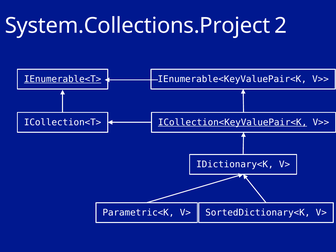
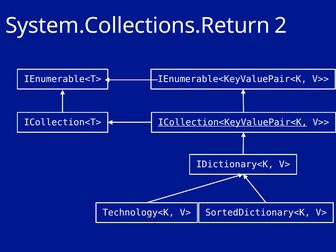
System.Collections.Project: System.Collections.Project -> System.Collections.Return (138, 26)
IEnumerable<T> underline: present -> none (63, 79)
Parametric<K: Parametric<K -> Technology<K (138, 213)
